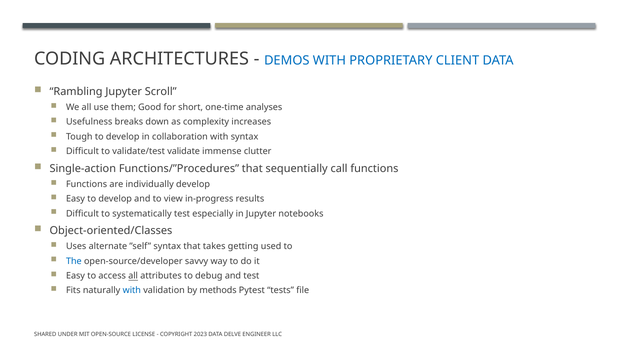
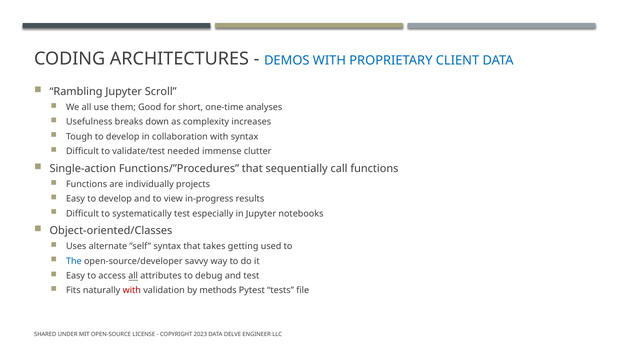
validate: validate -> needed (184, 152)
individually develop: develop -> projects (193, 185)
with colour: blue -> red (132, 291)
